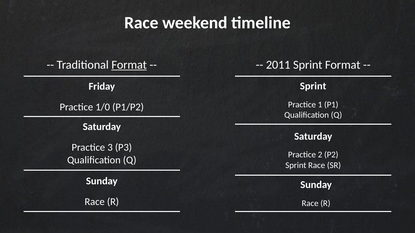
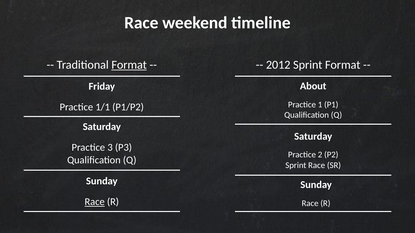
2011: 2011 -> 2012 (278, 65)
Sprint: Sprint -> About (313, 86)
1/0: 1/0 -> 1/1 (103, 107)
Race underline: none -> present (95, 202)
